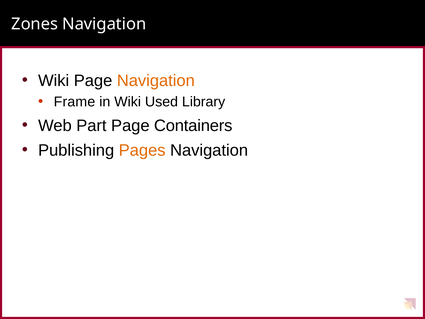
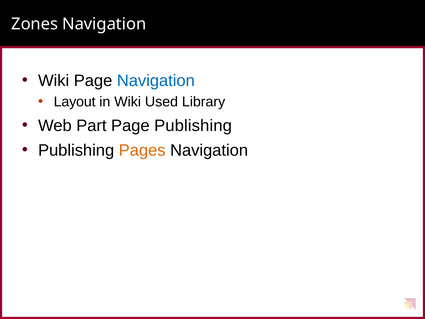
Navigation colour: orange -> blue (156, 80)
Frame: Frame -> Layout (75, 102)
Page Containers: Containers -> Publishing (193, 126)
